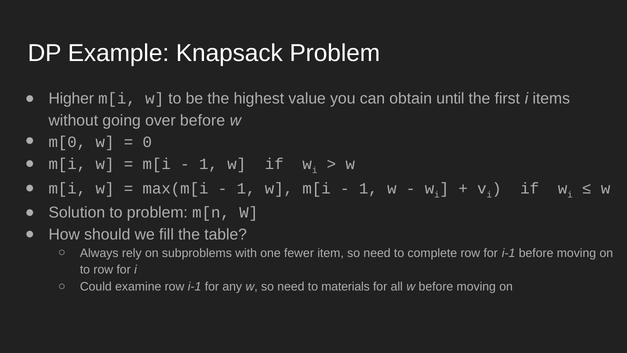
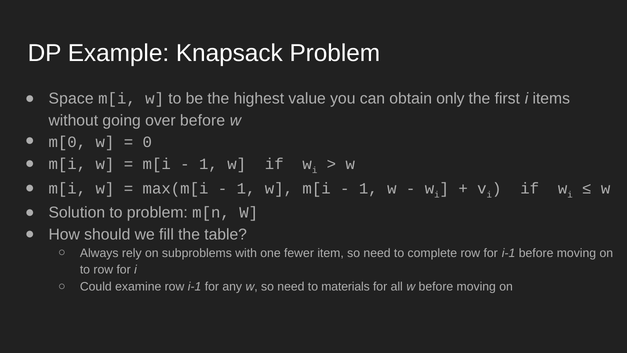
Higher: Higher -> Space (71, 99)
until: until -> only (450, 99)
